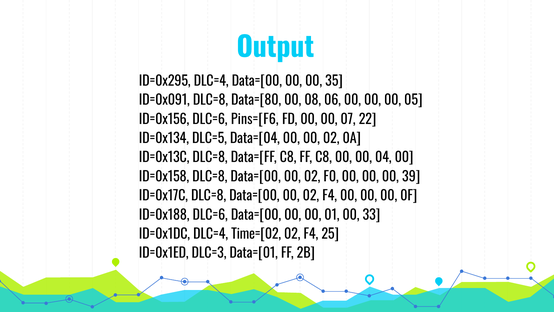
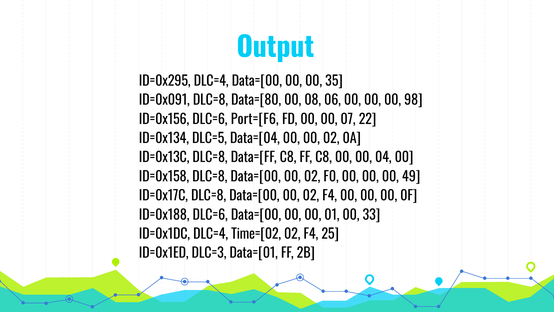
05: 05 -> 98 (413, 100)
Pins=[F6: Pins=[F6 -> Port=[F6 (255, 119)
39: 39 -> 49 (411, 177)
